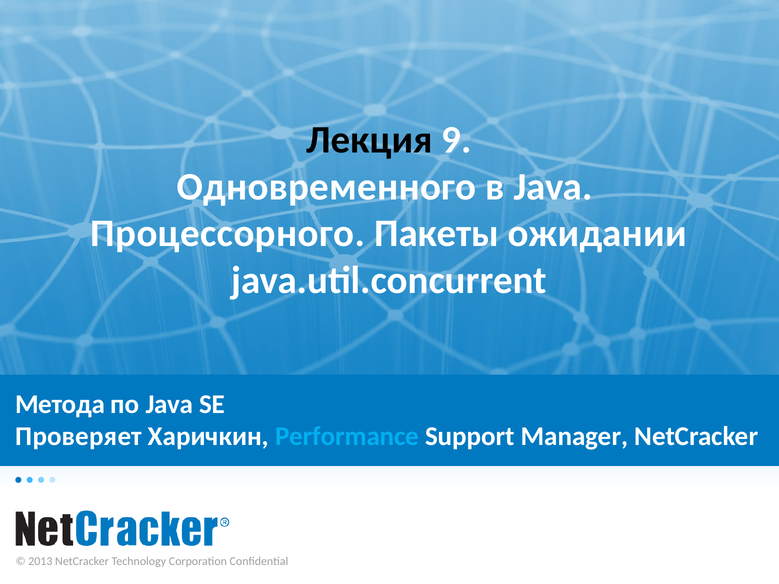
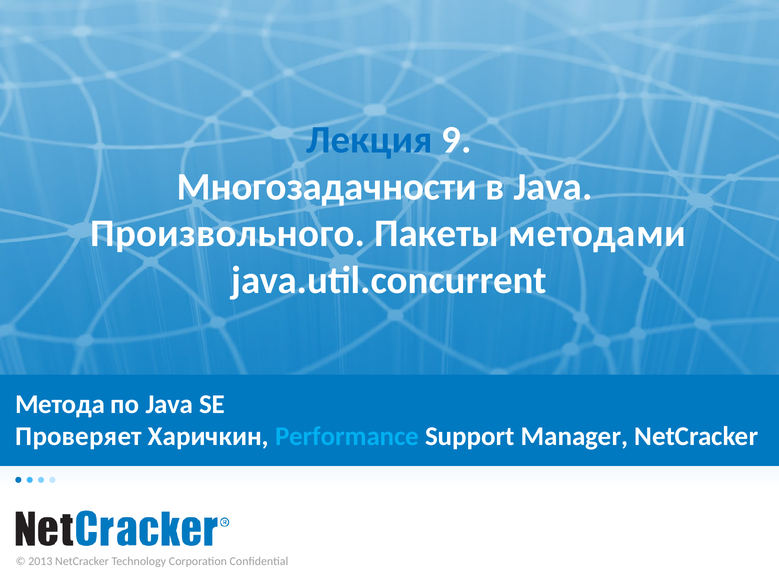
Лекция colour: black -> blue (370, 140)
Одновременного: Одновременного -> Многозадачности (327, 187)
Процессорного: Процессорного -> Произвольного (228, 234)
ожидании: ожидании -> методами (597, 234)
